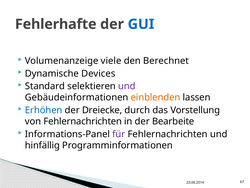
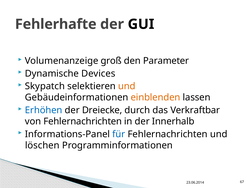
GUI colour: blue -> black (141, 24)
viele: viele -> groß (111, 61)
Berechnet: Berechnet -> Parameter (166, 61)
Standard: Standard -> Skypatch (45, 86)
und colour: purple -> orange (127, 86)
Vorstellung: Vorstellung -> Verkraftbar (195, 110)
Bearbeite: Bearbeite -> Innerhalb (173, 121)
für colour: purple -> blue (119, 134)
hinfällig: hinfällig -> löschen (42, 145)
